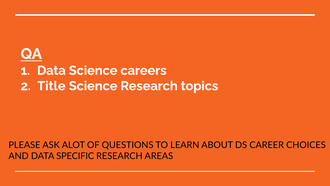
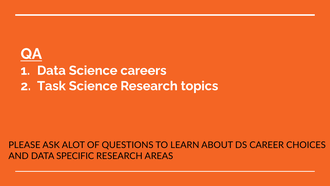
Title: Title -> Task (51, 86)
